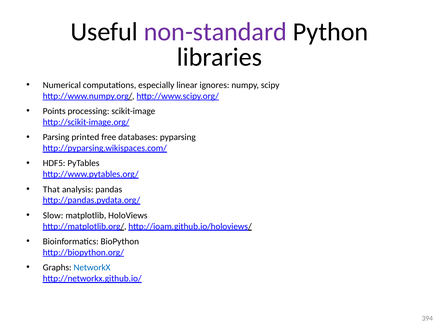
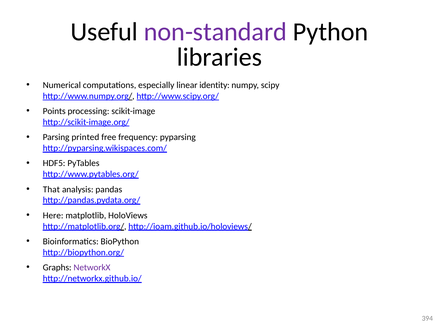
ignores: ignores -> identity (215, 85)
databases: databases -> frequency (138, 137)
Slow: Slow -> Here (53, 216)
NetworkX colour: blue -> purple (92, 268)
